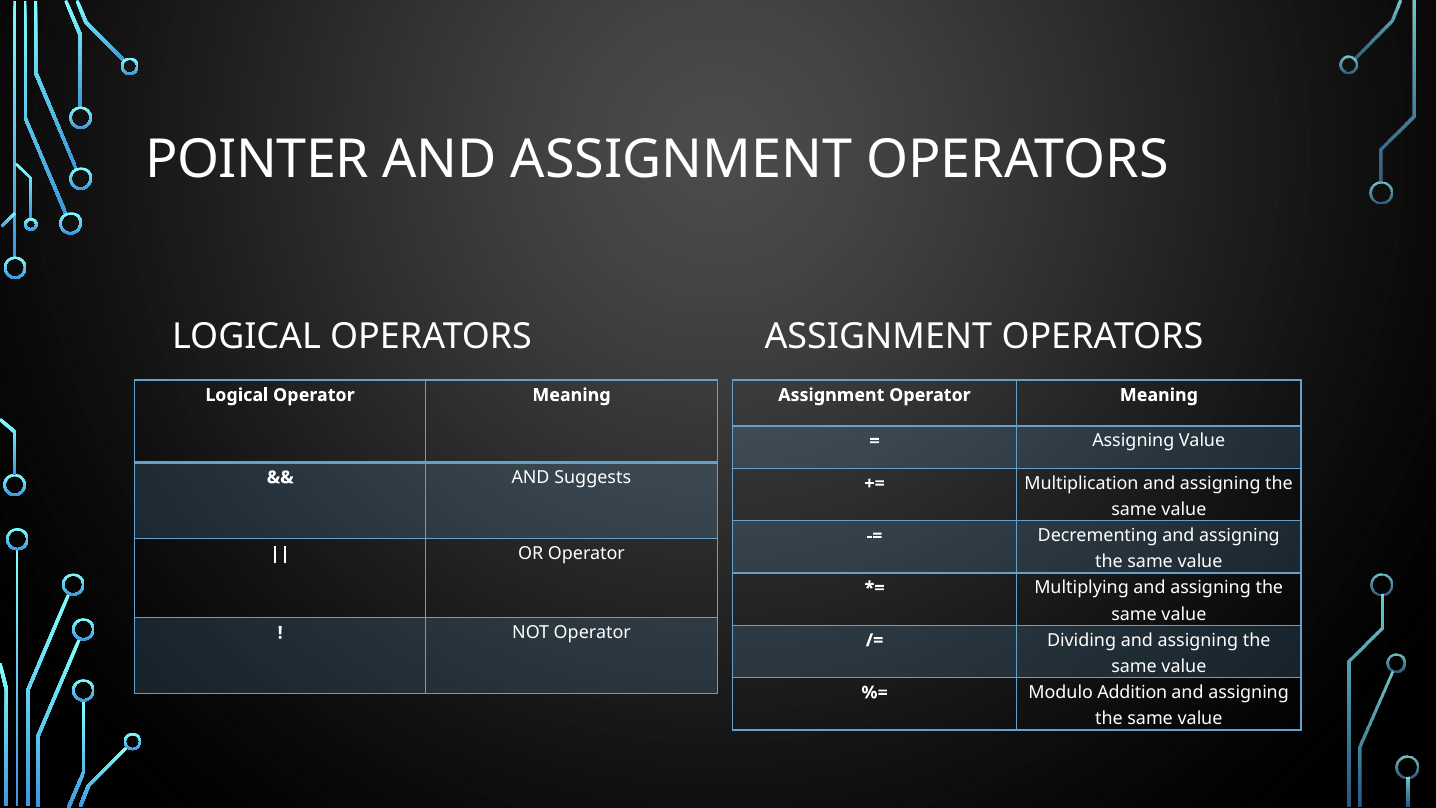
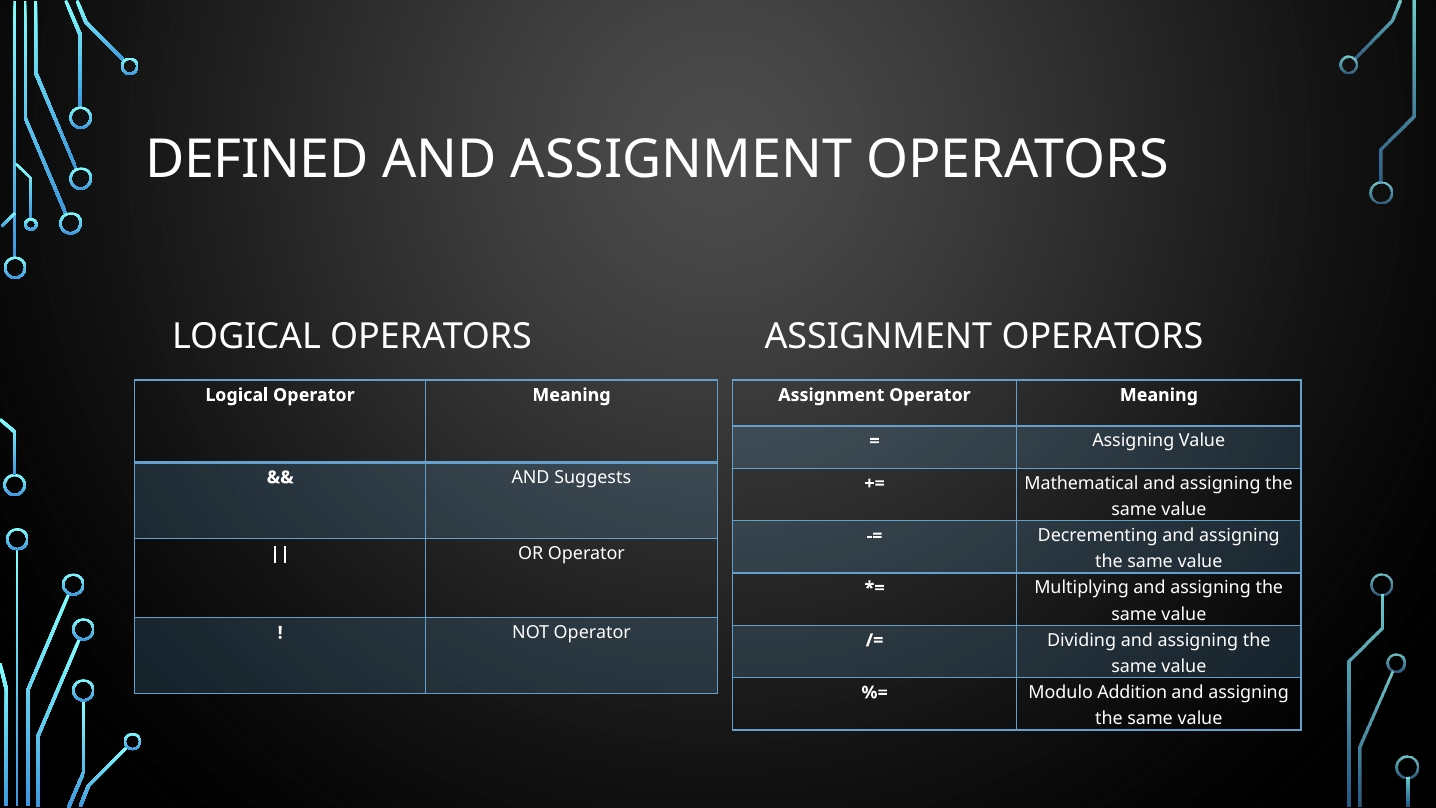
POINTER: POINTER -> DEFINED (257, 160)
Multiplication: Multiplication -> Mathematical (1082, 483)
